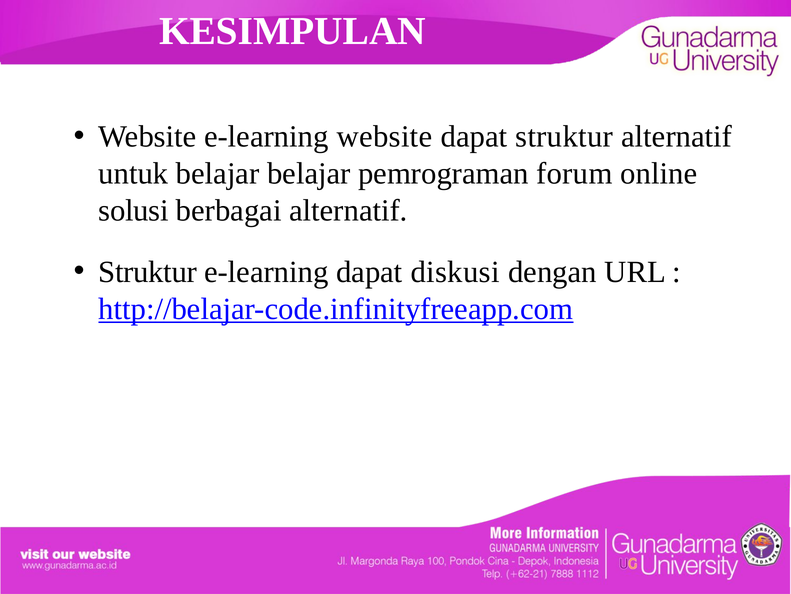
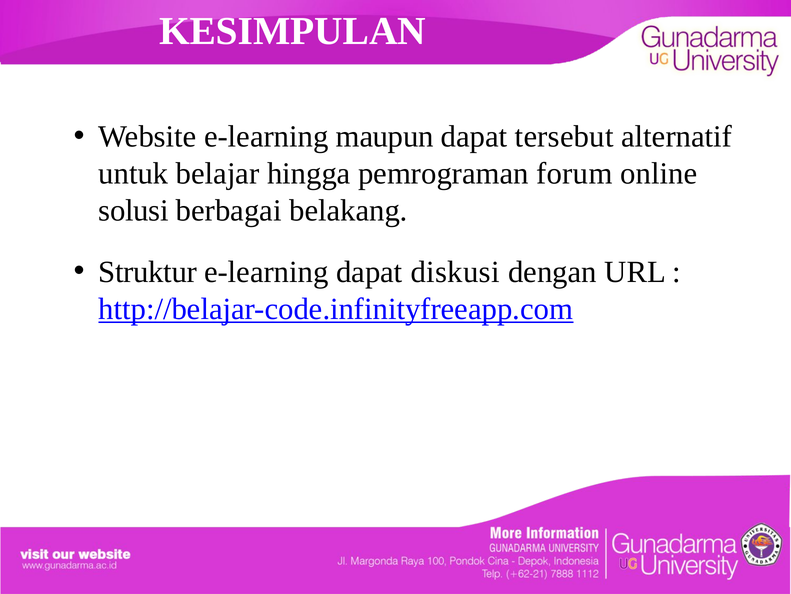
e-learning website: website -> maupun (385, 137)
dapat struktur: struktur -> tersebut (564, 137)
belajar belajar: belajar -> hingga (309, 173)
berbagai alternatif: alternatif -> belakang (348, 210)
